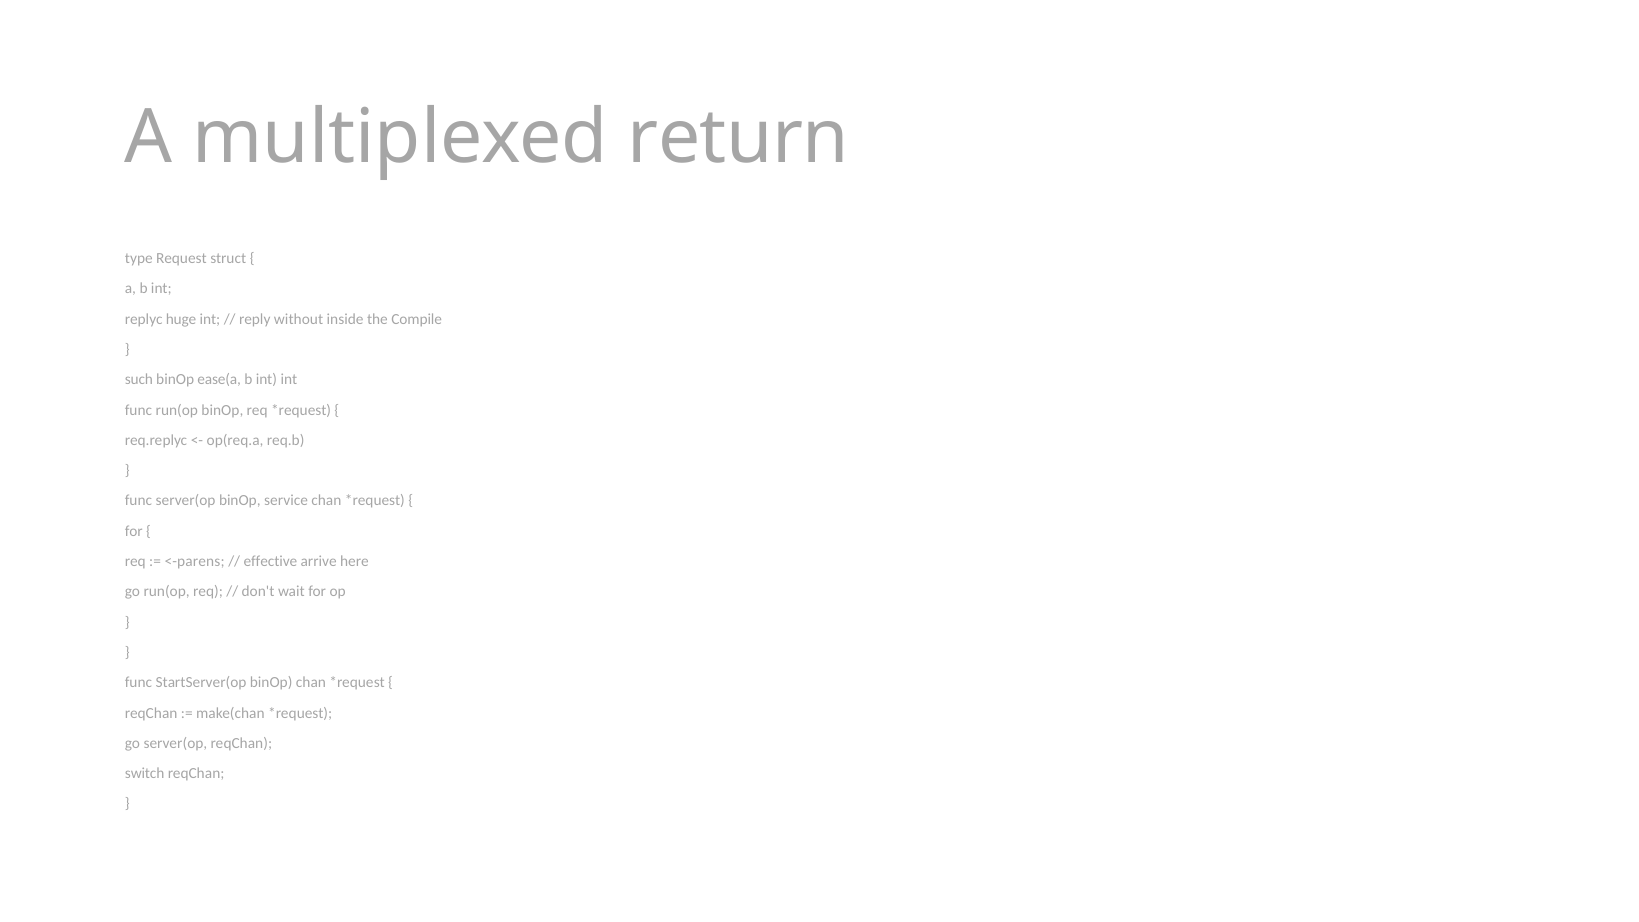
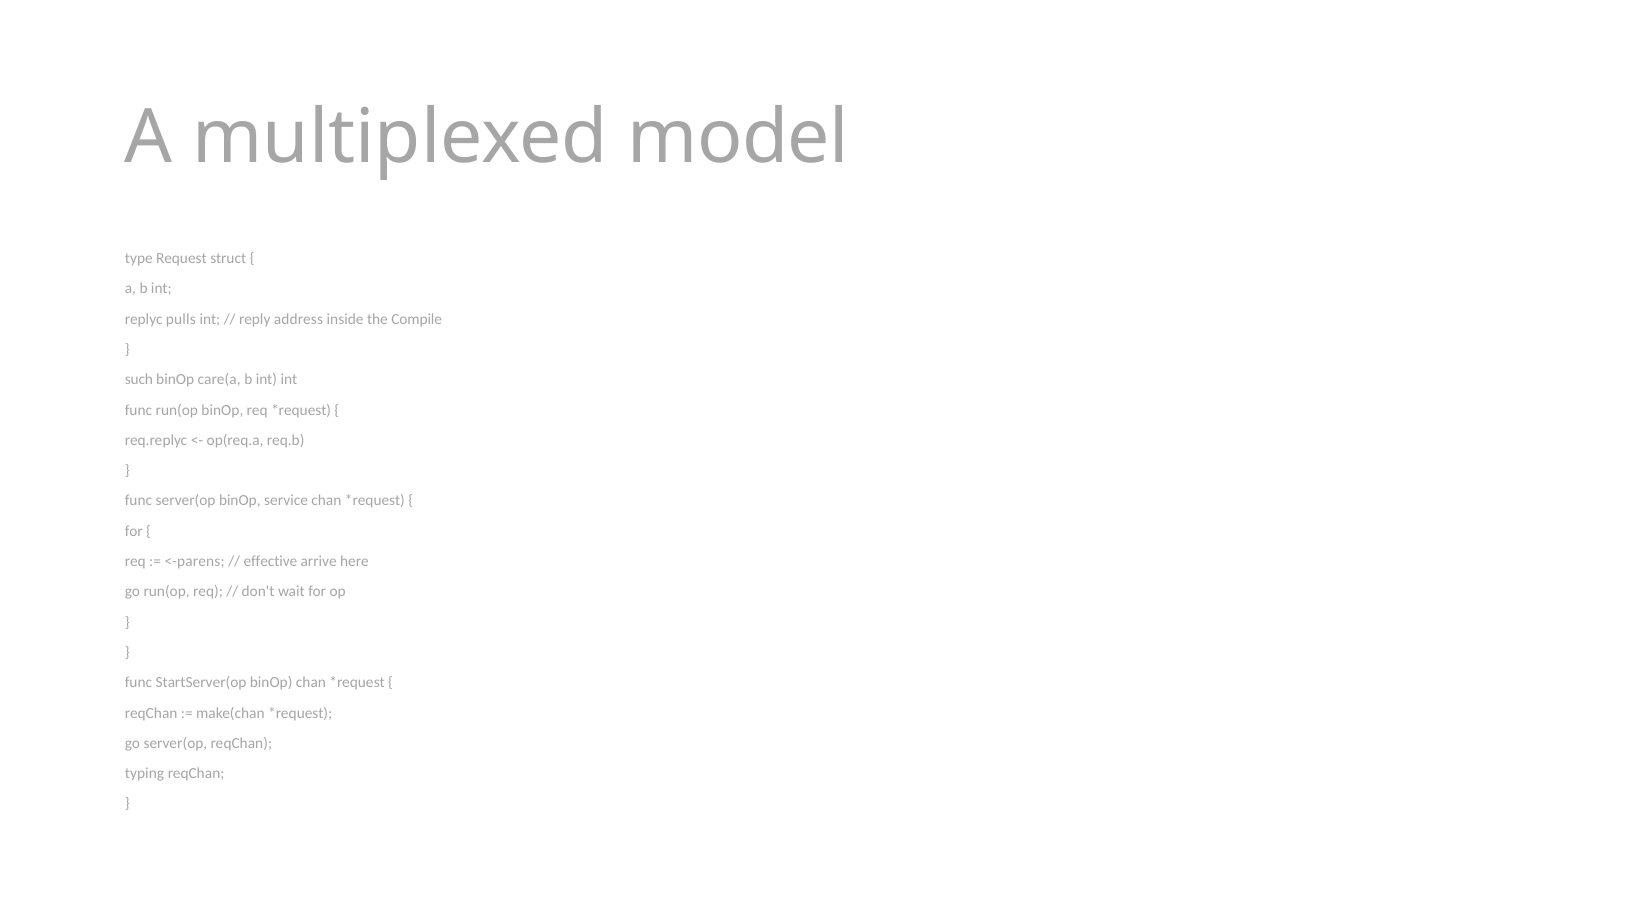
return: return -> model (738, 138)
huge: huge -> pulls (181, 319)
without: without -> address (299, 319)
ease(a: ease(a -> care(a (219, 380)
switch: switch -> typing (145, 774)
